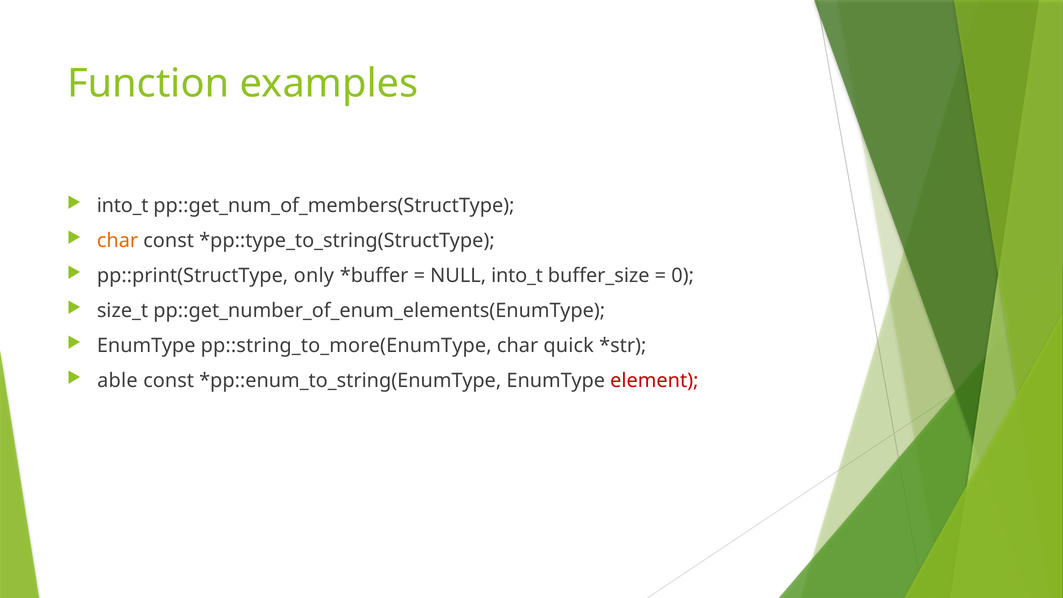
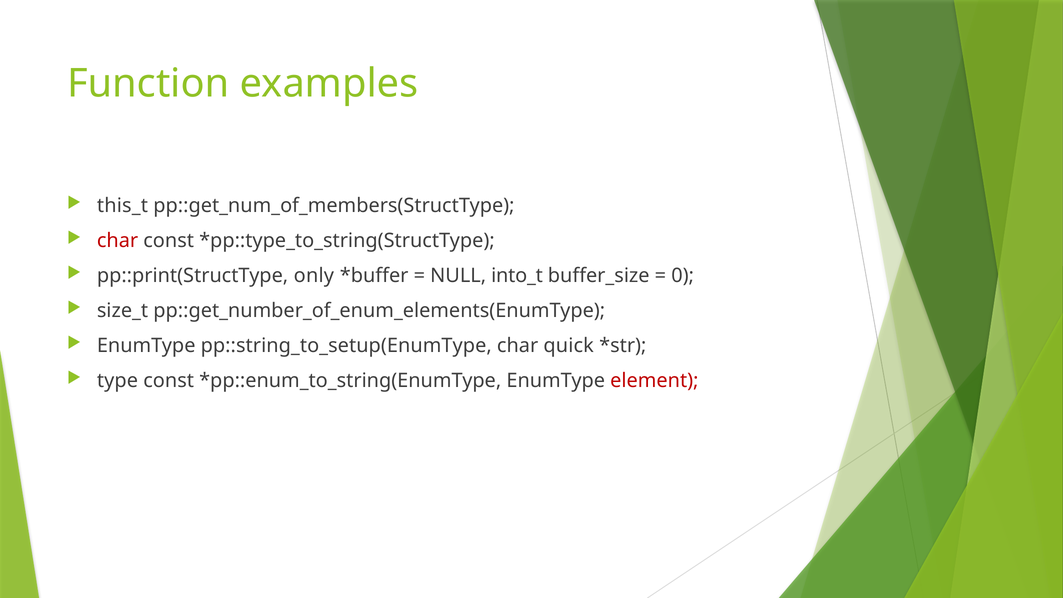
into_t: into_t -> this_t (122, 206)
char colour: orange -> red (118, 241)
pp::string_to_more(EnumType: pp::string_to_more(EnumType -> pp::string_to_setup(EnumType (346, 346)
able: able -> type (117, 381)
